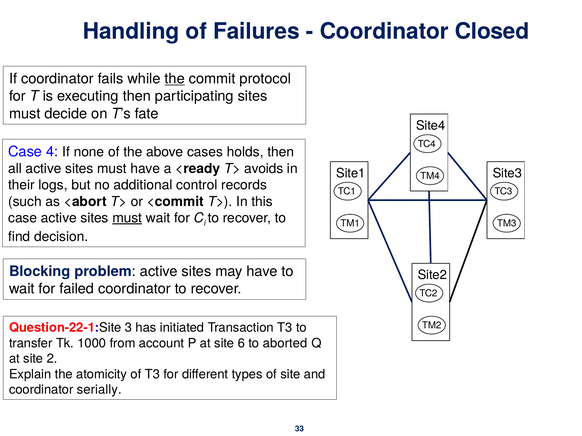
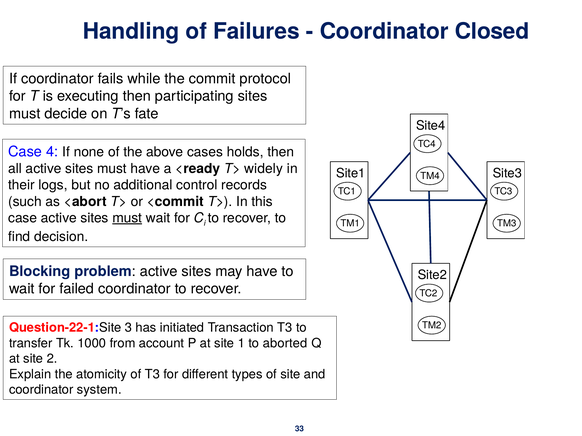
the underline: present -> none (175, 79)
avoids: avoids -> widely (264, 169)
6: 6 -> 1 (241, 344)
serially: serially -> system (99, 390)
